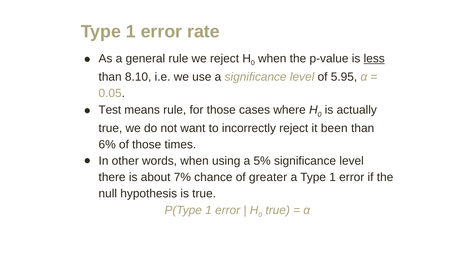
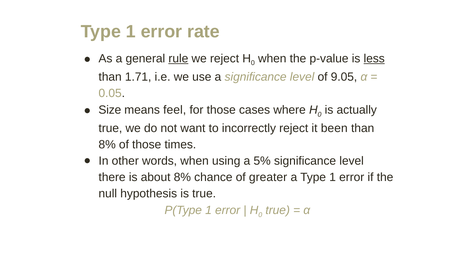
rule underline: none -> present (178, 58)
8.10: 8.10 -> 1.71 (138, 77)
5.95: 5.95 -> 9.05 (344, 77)
Test: Test -> Size (110, 110)
means rule: rule -> feel (175, 110)
6%: 6% -> 8% (107, 145)
about 7%: 7% -> 8% (182, 177)
